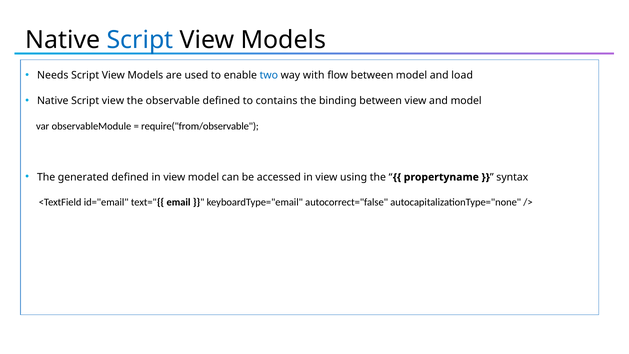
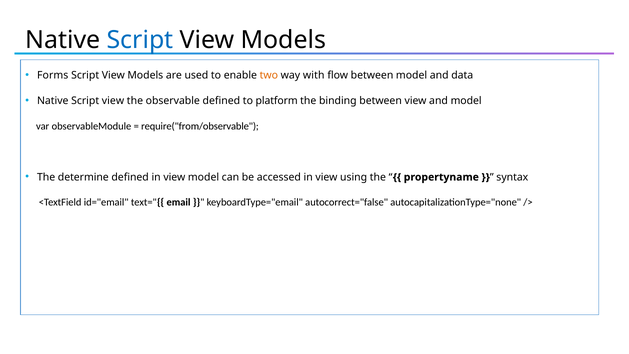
Needs: Needs -> Forms (53, 75)
two colour: blue -> orange (269, 75)
load: load -> data (462, 75)
contains: contains -> platform (277, 101)
generated: generated -> determine (83, 177)
